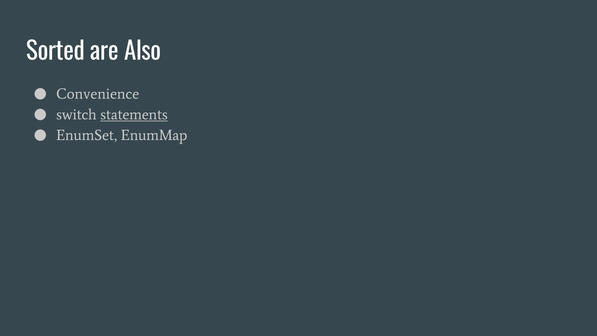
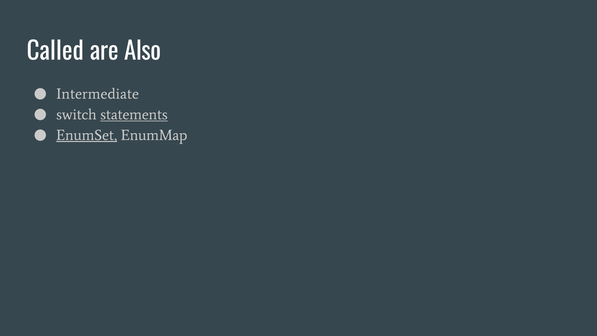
Sorted: Sorted -> Called (55, 52)
Convenience: Convenience -> Intermediate (98, 94)
EnumSet underline: none -> present (87, 135)
